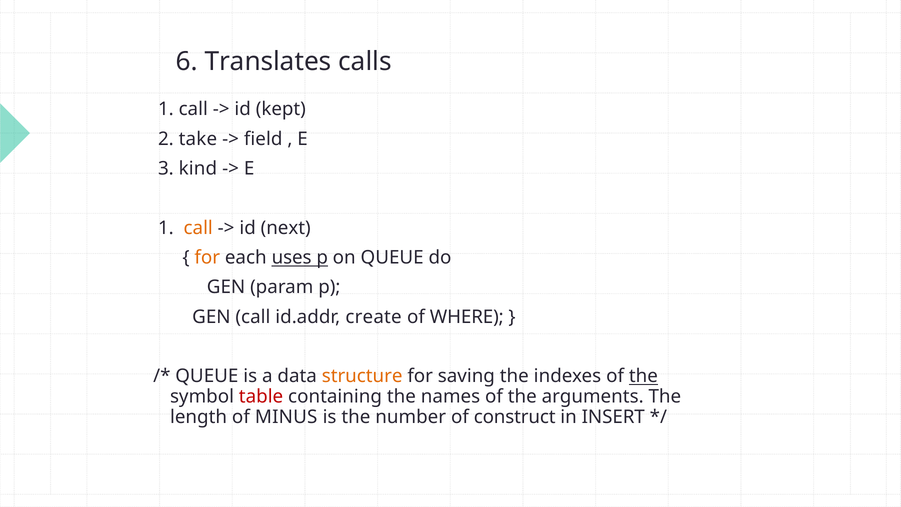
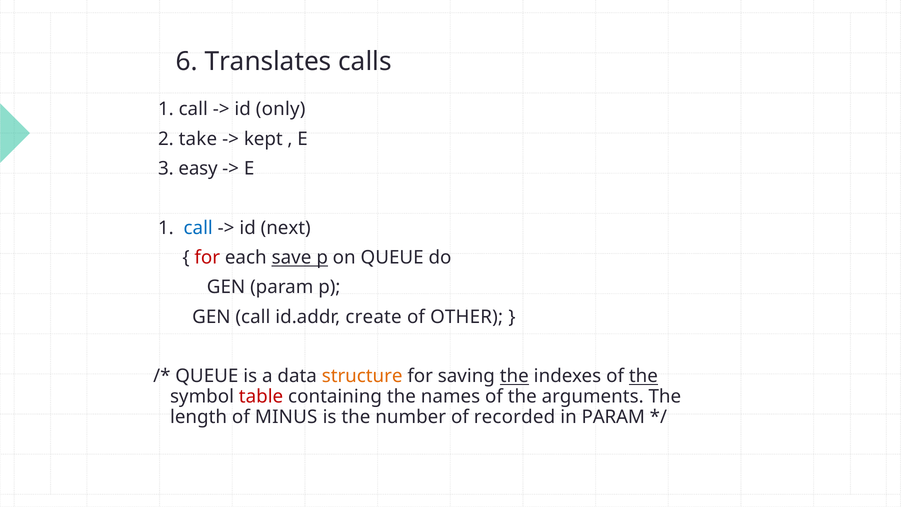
kept: kept -> only (281, 109)
field: field -> kept (263, 139)
kind: kind -> easy (198, 168)
call colour: orange -> blue (198, 228)
for colour: orange -> red (207, 257)
uses: uses -> save (292, 257)
WHERE: WHERE -> OTHER (467, 317)
the underline: none -> present (514, 376)
construct: construct -> recorded (514, 417)
in INSERT: INSERT -> PARAM (613, 417)
